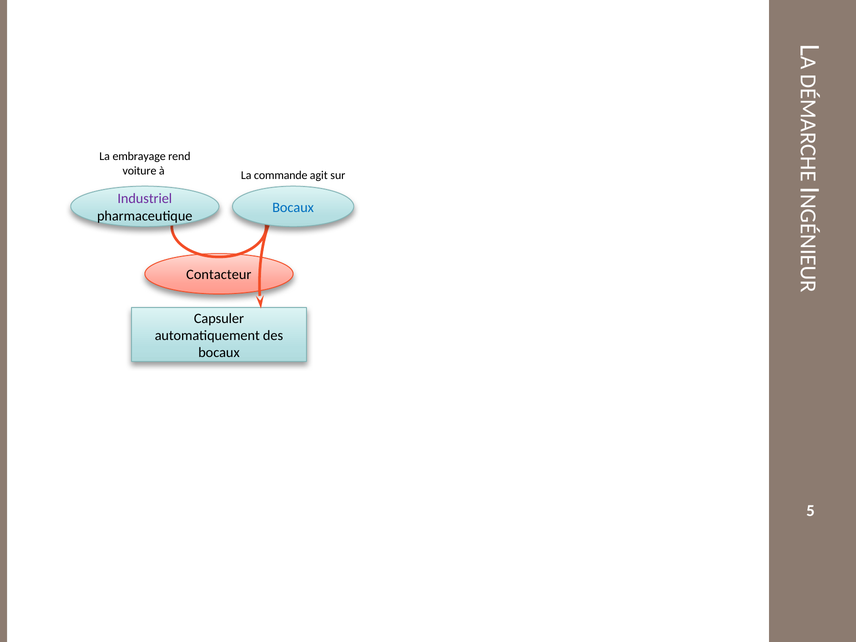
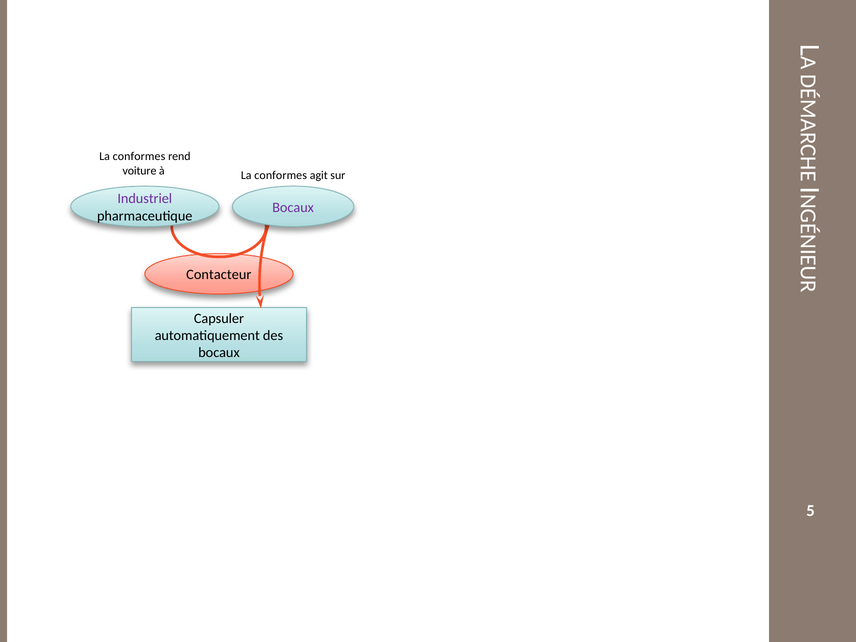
embrayage: embrayage -> conformes (139, 157)
à La commande: commande -> conformes (281, 175)
Bocaux colour: blue -> purple (293, 207)
